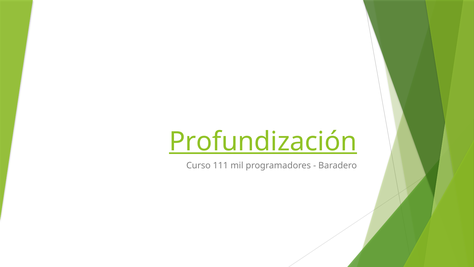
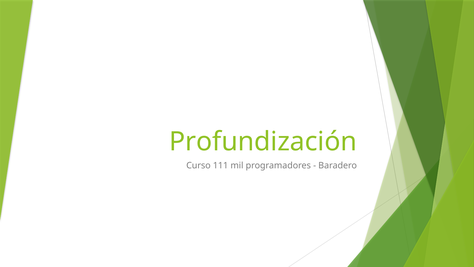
Profundización underline: present -> none (263, 142)
